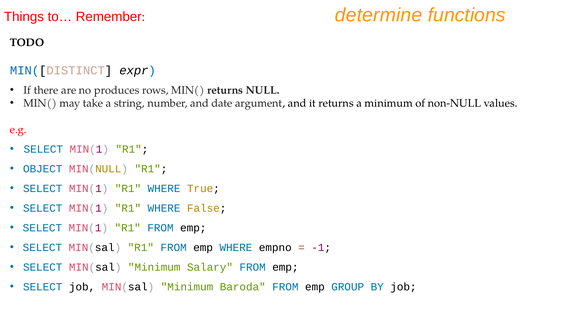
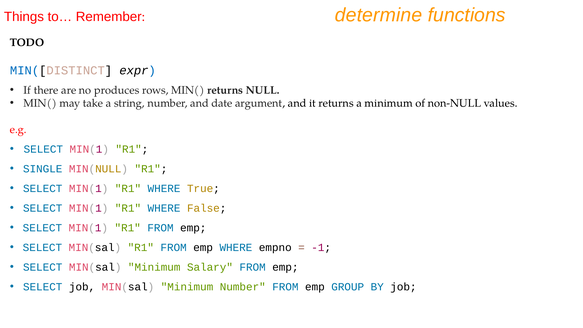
OBJECT: OBJECT -> SINGLE (43, 169)
Minimum Baroda: Baroda -> Number (243, 287)
